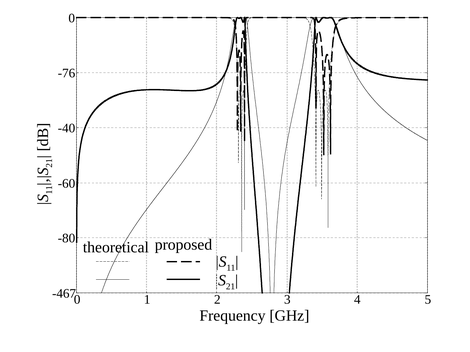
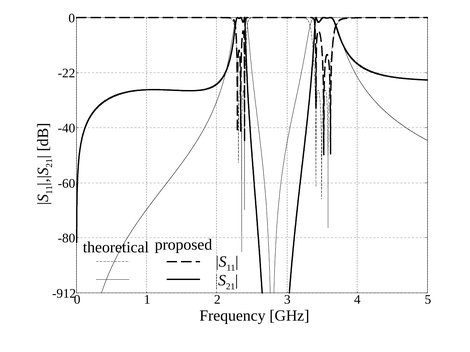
-76: -76 -> -22 (67, 73)
-467: -467 -> -912 (64, 294)
